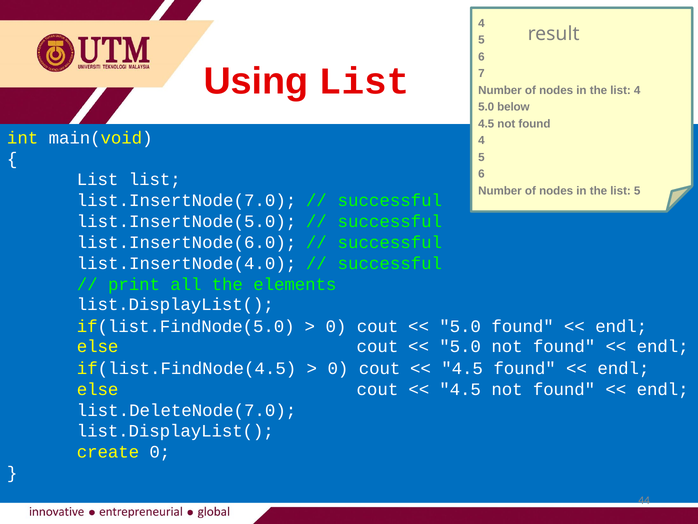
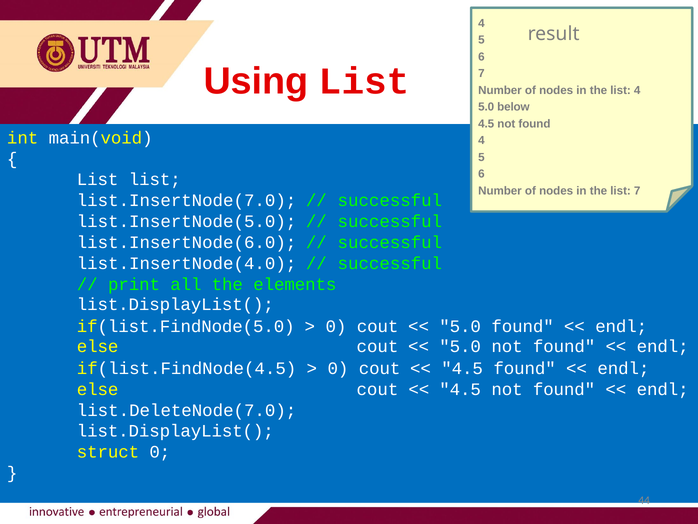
list 5: 5 -> 7 (637, 191)
create: create -> struct (108, 452)
